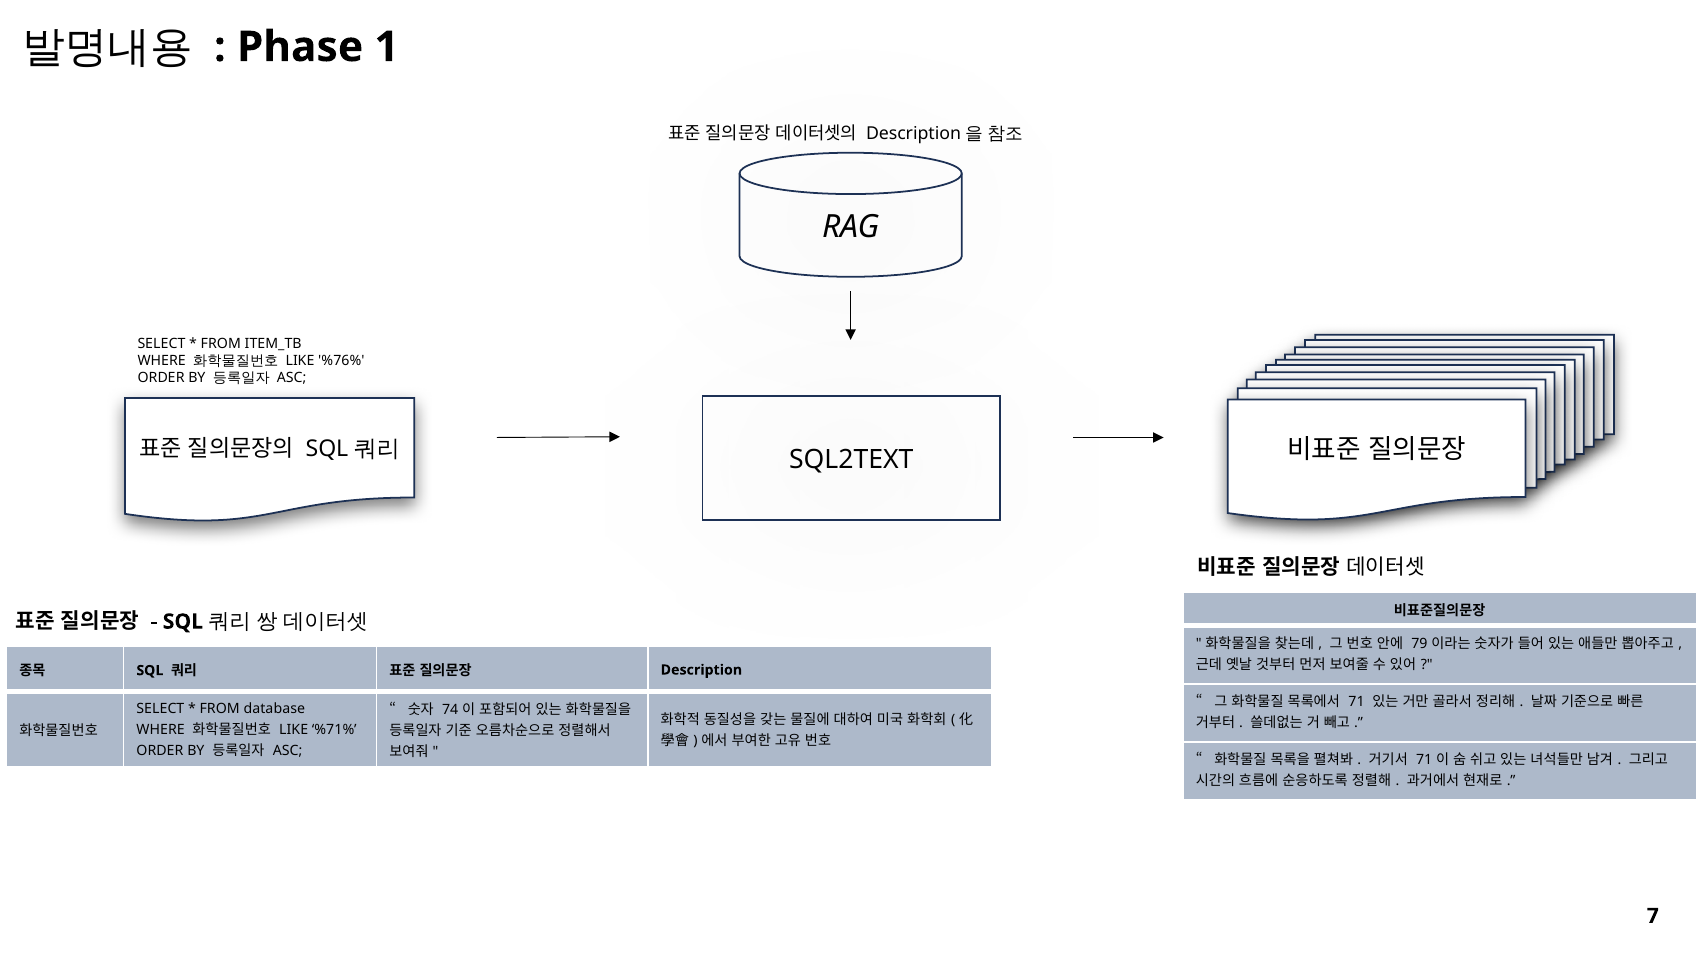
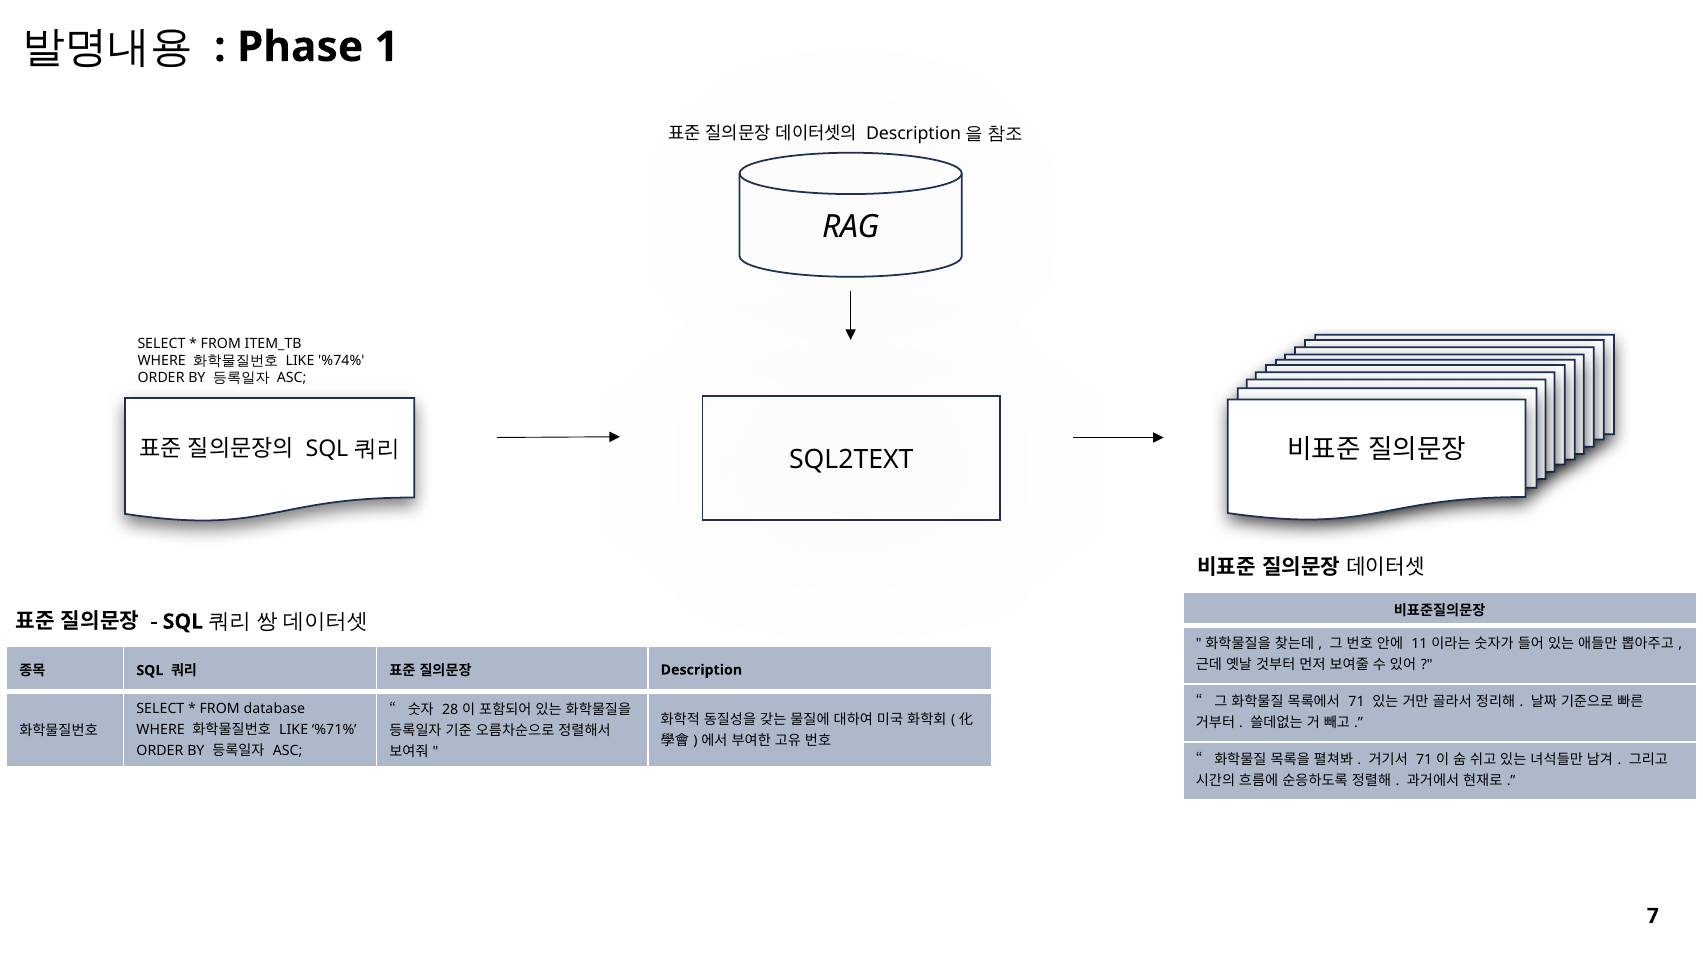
%76%: %76% -> %74% (341, 360)
79: 79 -> 11 (1419, 644)
74: 74 -> 28 (450, 710)
